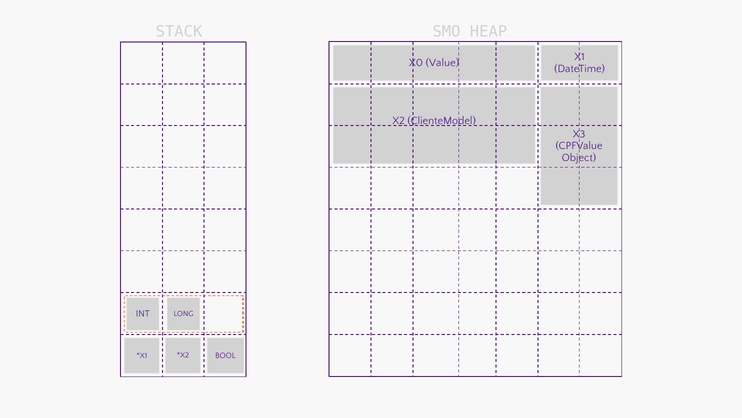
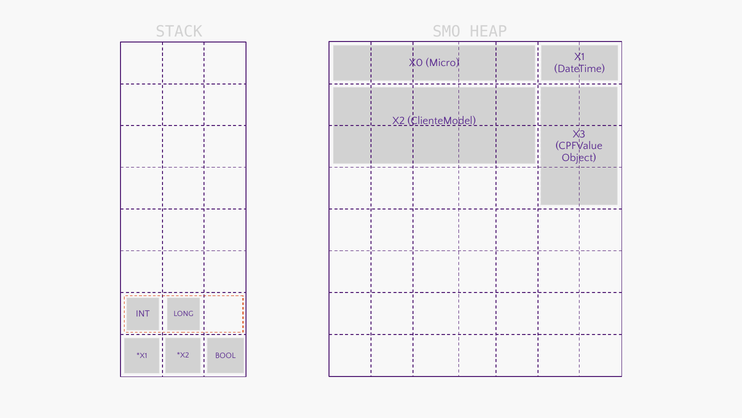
Value: Value -> Micro (442, 63)
